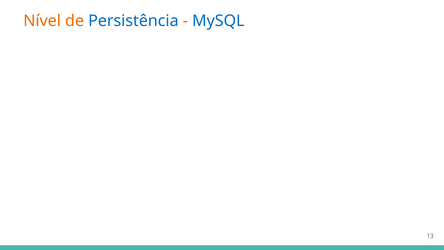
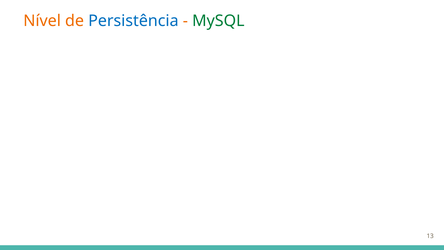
MySQL colour: blue -> green (218, 21)
